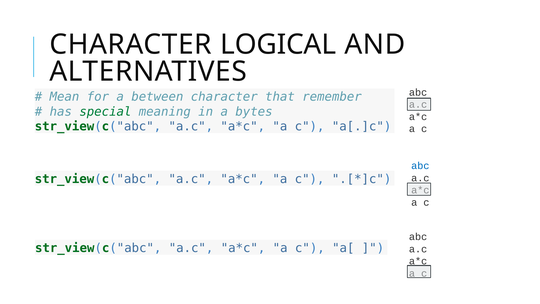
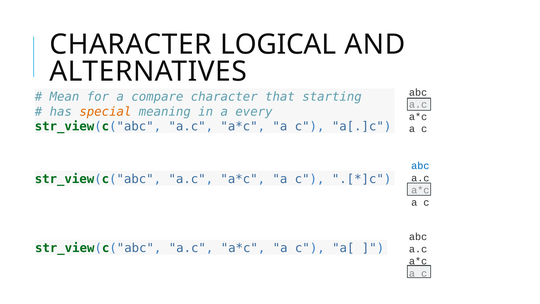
between: between -> compare (157, 97)
remember: remember -> starting (332, 97)
special colour: green -> orange (105, 112)
bytes: bytes -> every (254, 112)
